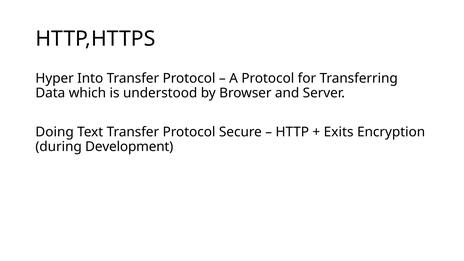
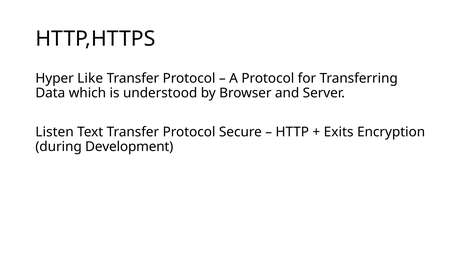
Into: Into -> Like (90, 78)
Doing: Doing -> Listen (55, 132)
